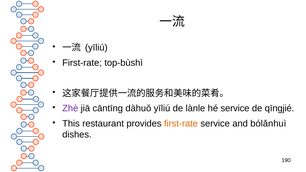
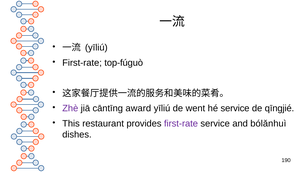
top-bùshì: top-bùshì -> top-fúguò (124, 63)
dàhuǒ: dàhuǒ -> award (138, 108)
lànle: lànle -> went (195, 108)
first-rate colour: orange -> purple (181, 124)
